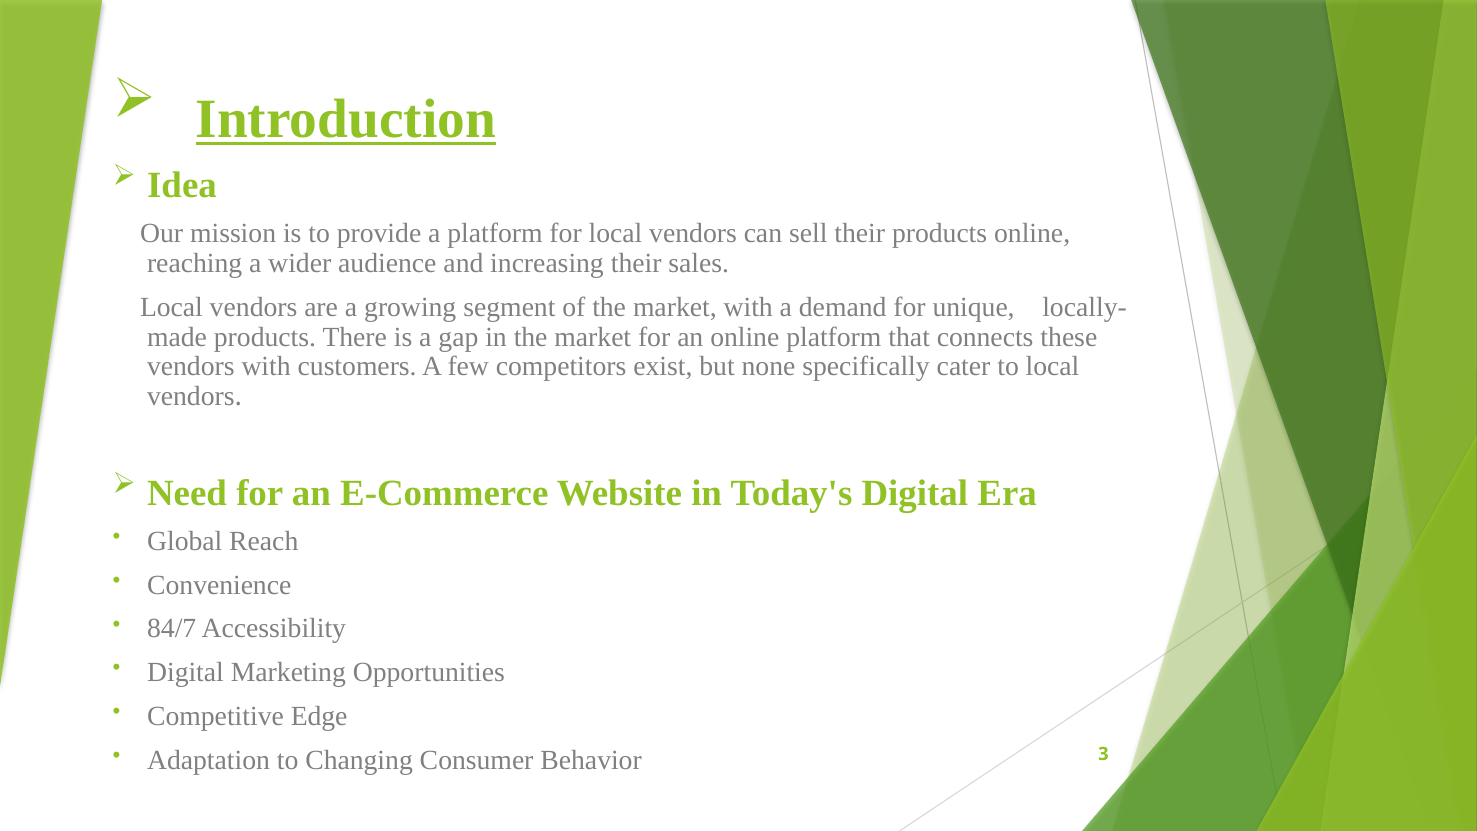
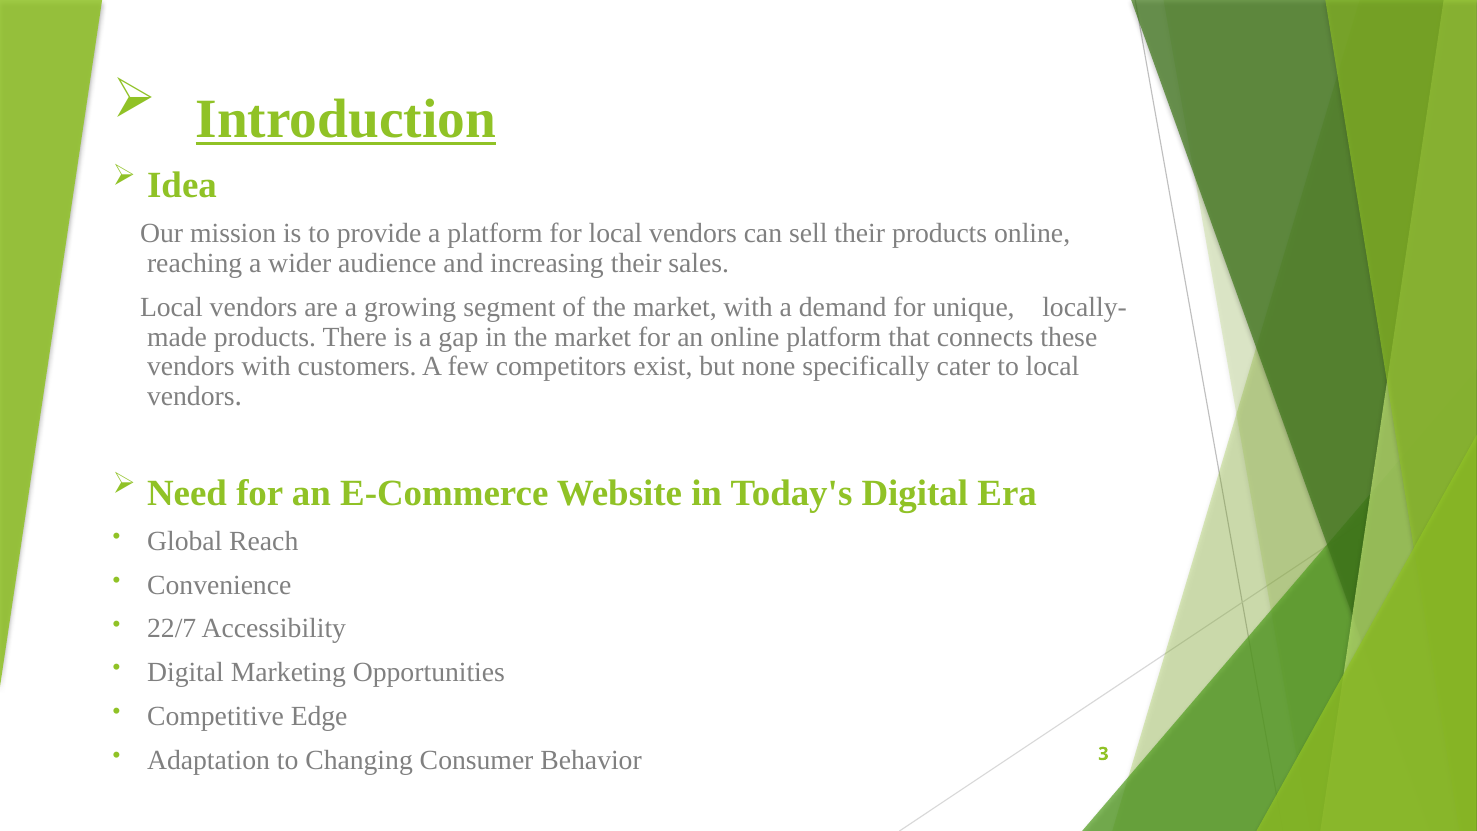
84/7: 84/7 -> 22/7 (172, 629)
